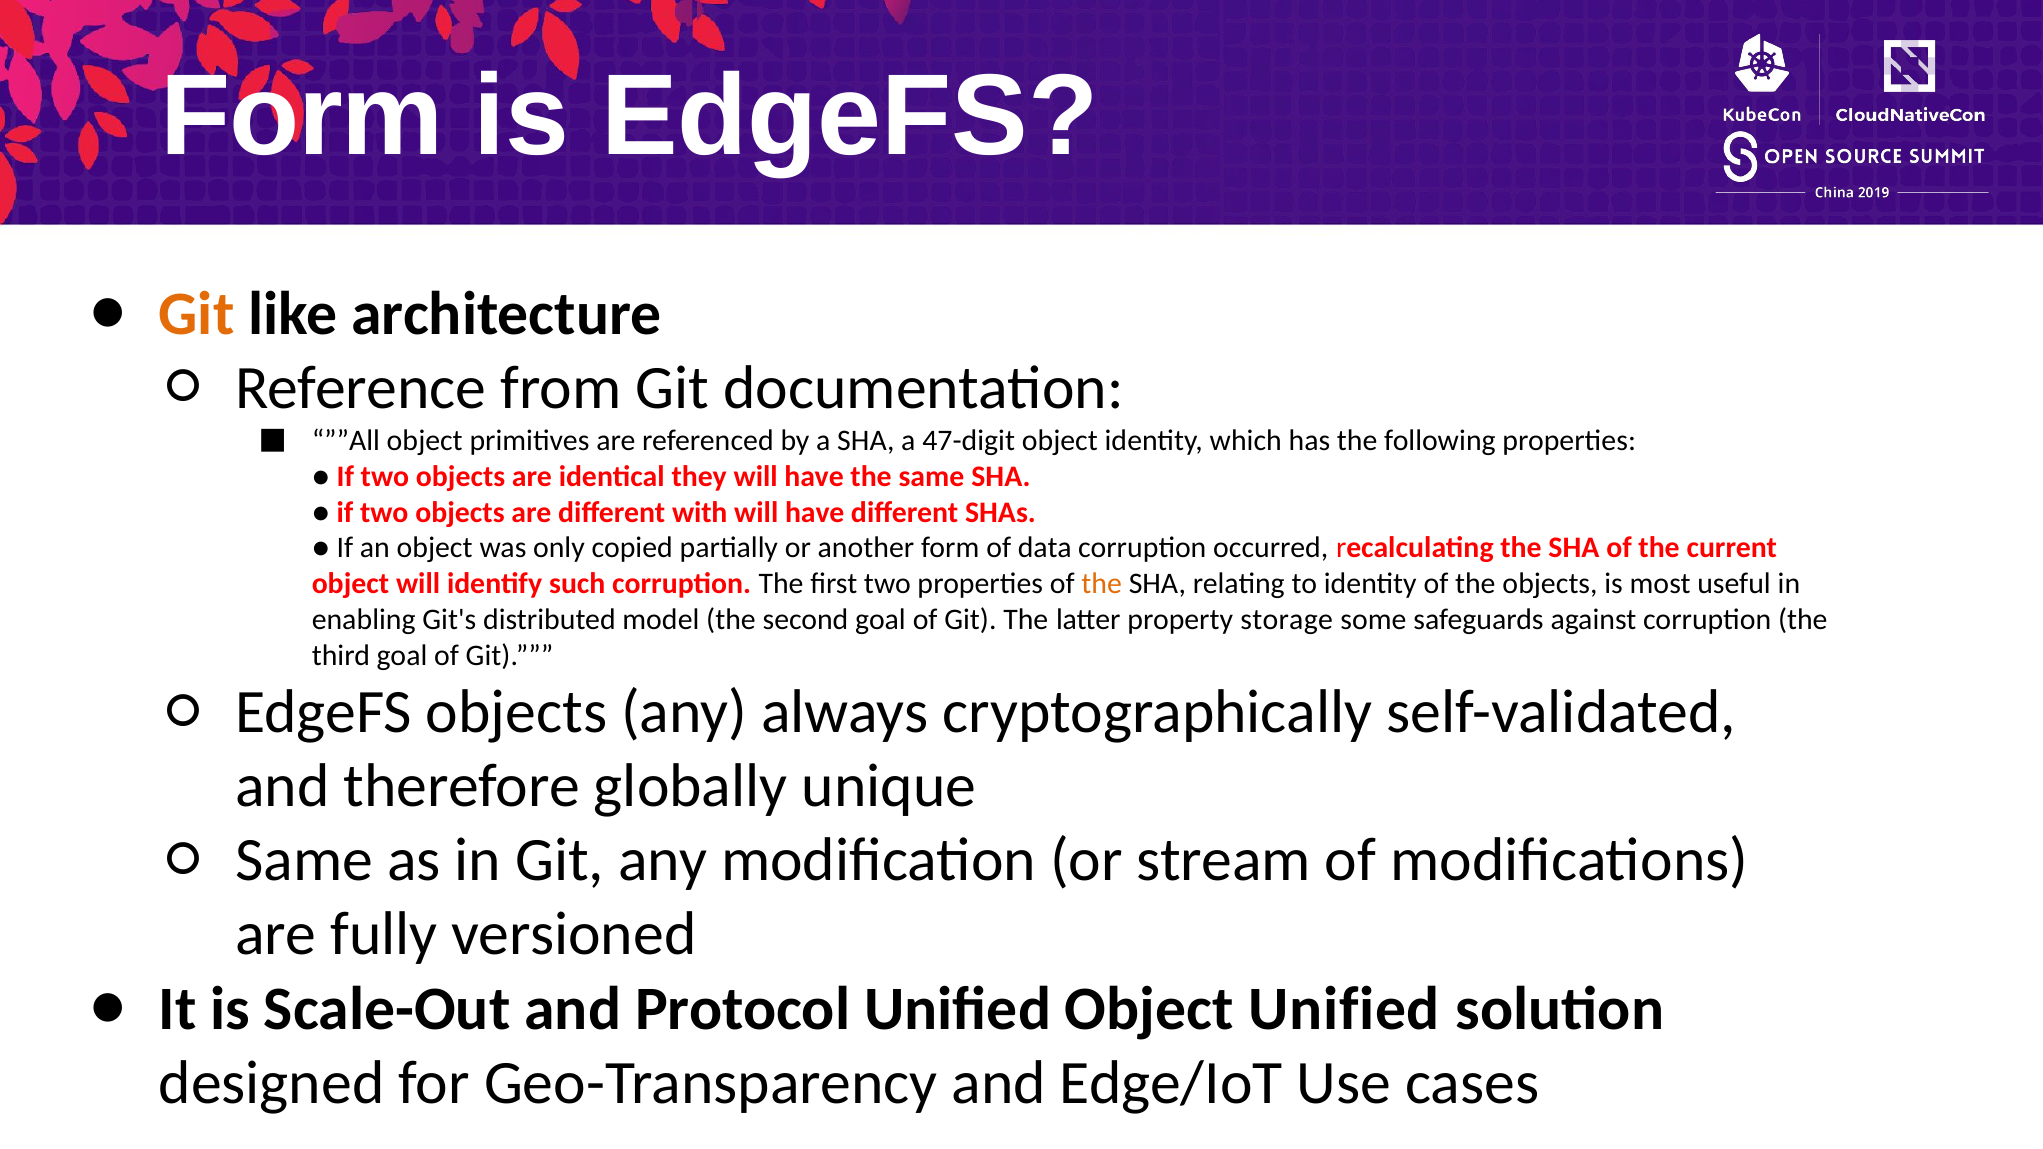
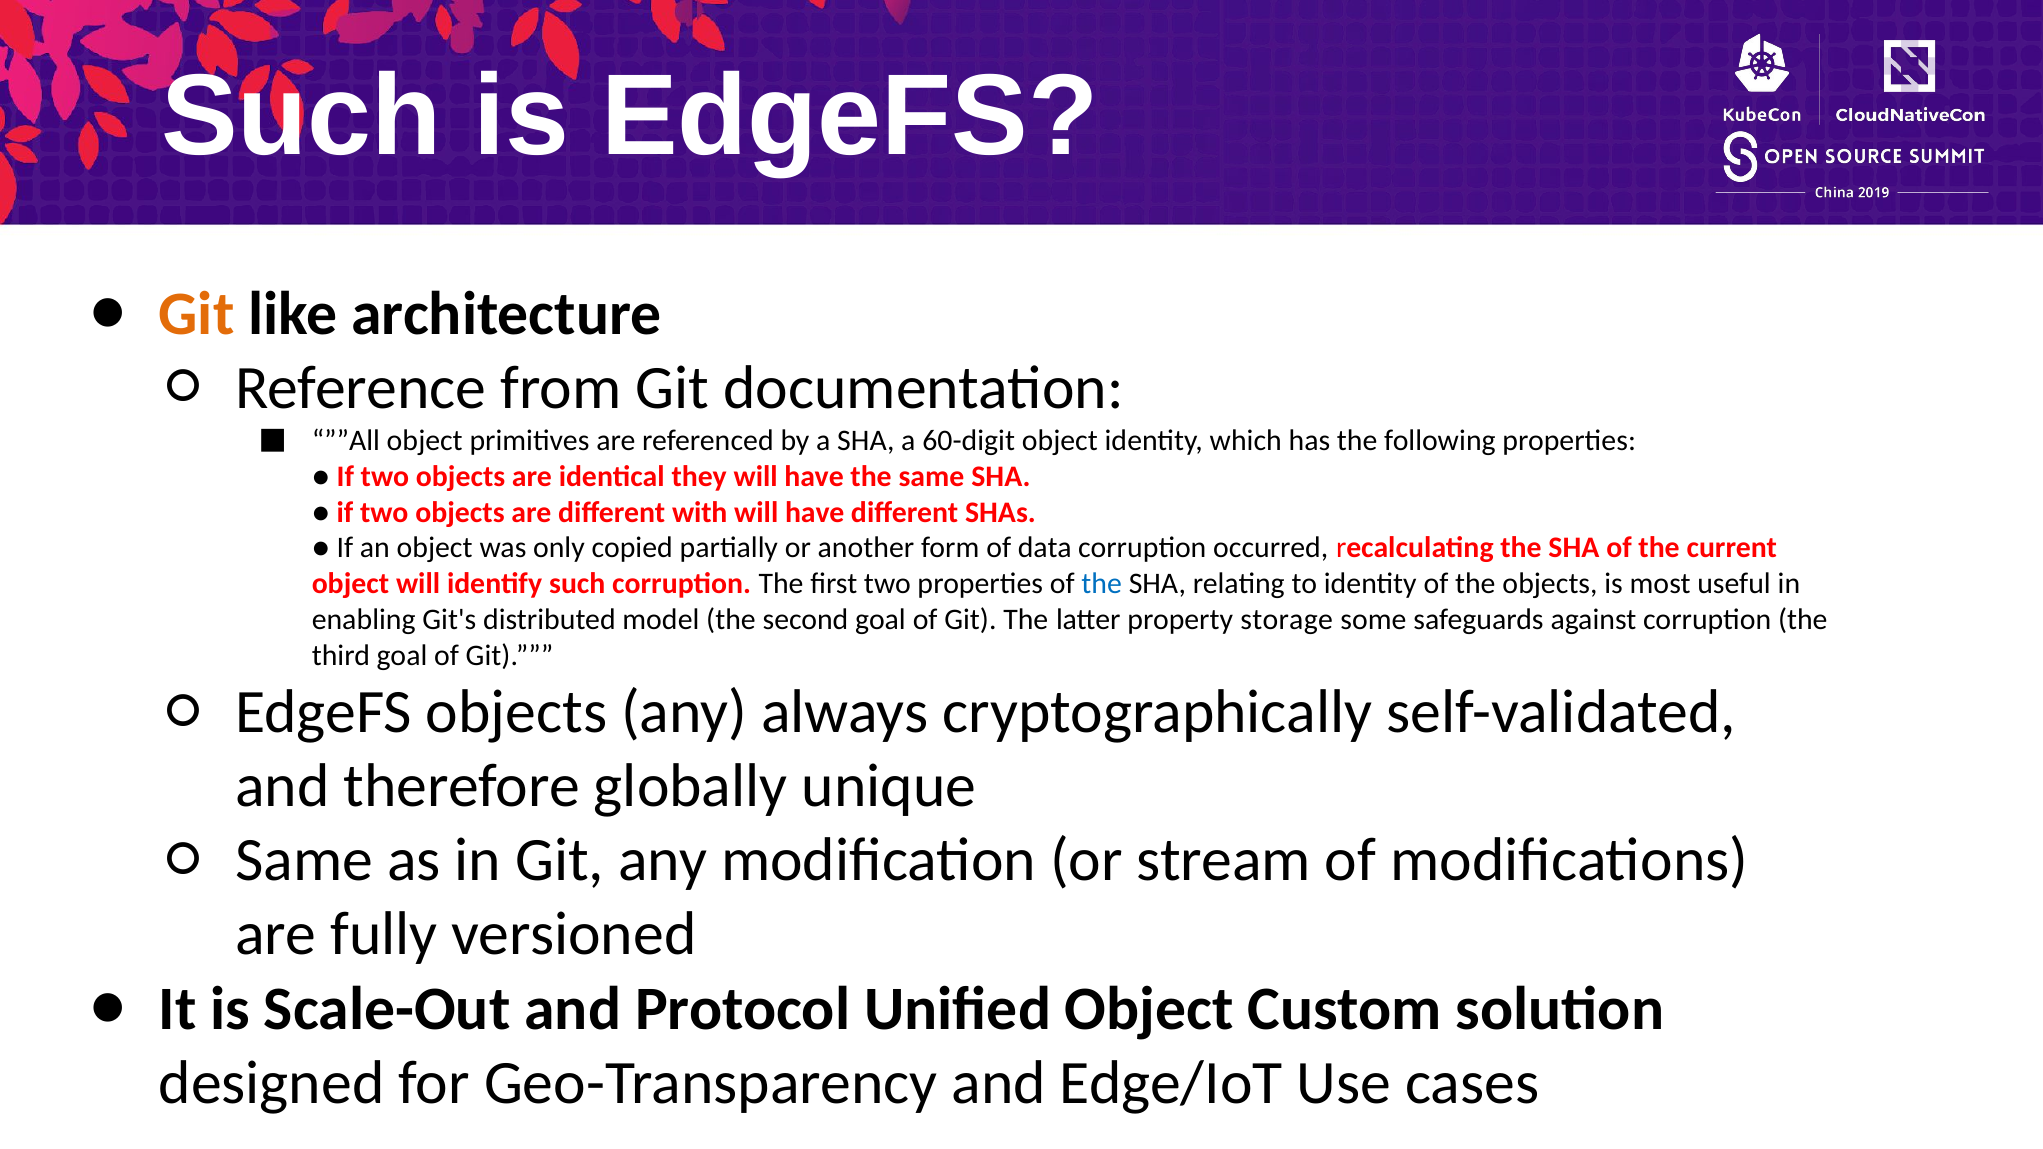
Form: Form -> Such (301, 117)
47-digit: 47-digit -> 60-digit (969, 441)
the colour: orange -> blue (1102, 584)
Object Unified: Unified -> Custom (1345, 1009)
